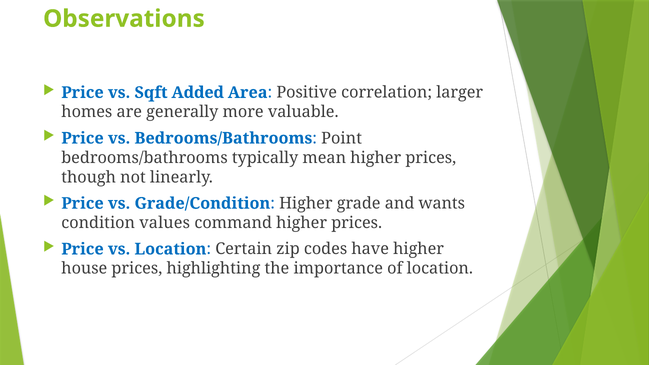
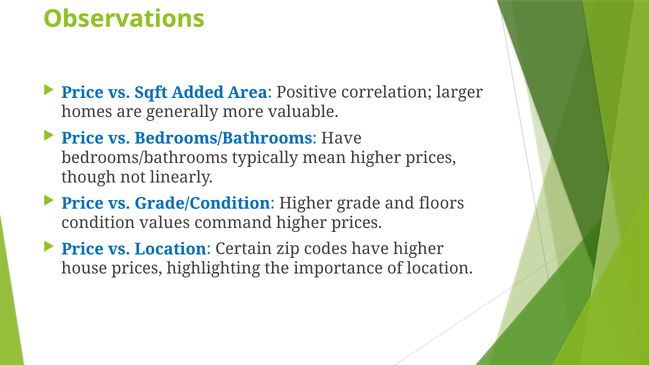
Bedrooms/Bathrooms Point: Point -> Have (342, 138)
wants: wants -> floors (442, 203)
